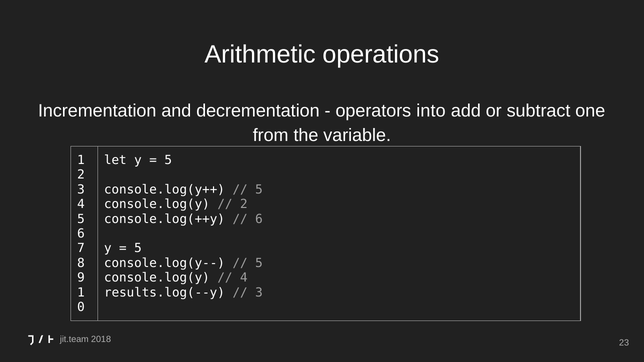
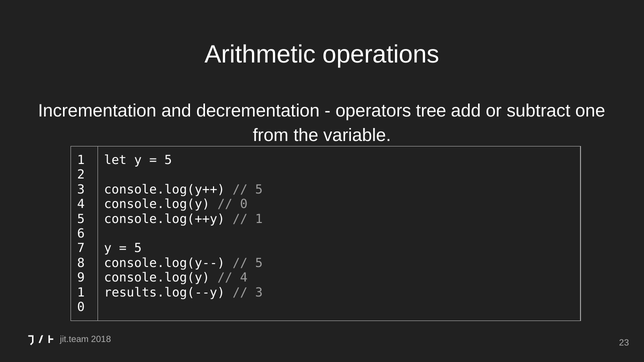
into: into -> tree (431, 111)
2: 2 -> 0 (244, 204)
6: 6 -> 1 (259, 219)
